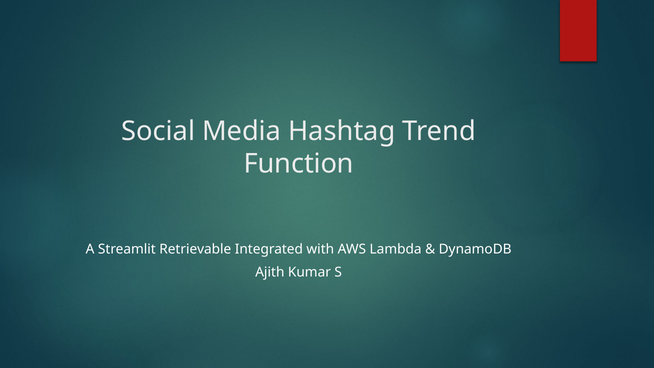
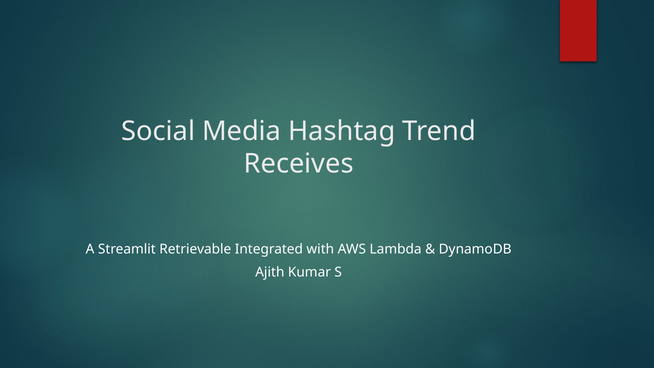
Function: Function -> Receives (299, 164)
